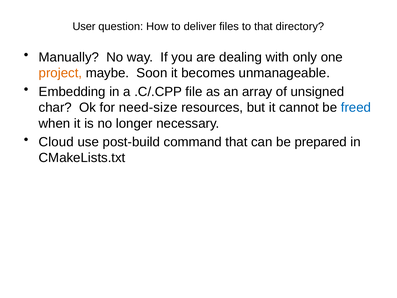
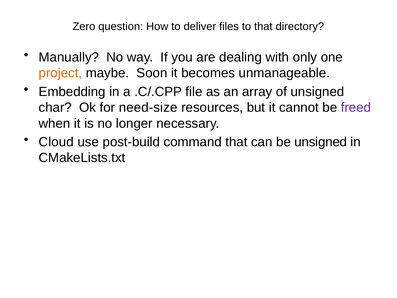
User: User -> Zero (84, 27)
freed colour: blue -> purple (356, 107)
be prepared: prepared -> unsigned (321, 142)
